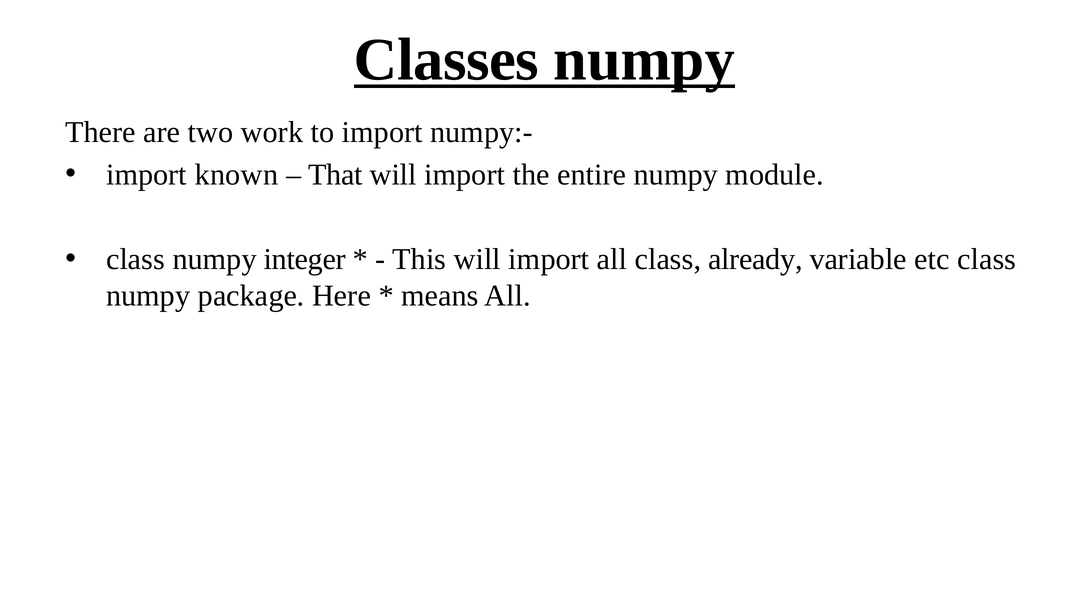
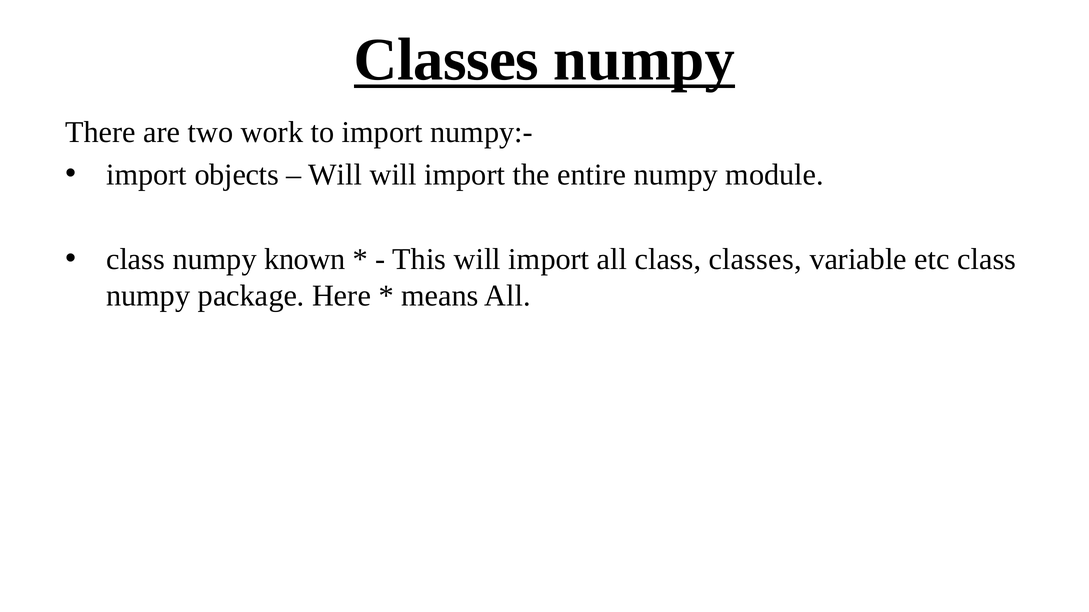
known: known -> objects (237, 175)
That: That -> Will (335, 175)
integer: integer -> known (305, 260)
class already: already -> classes (755, 260)
